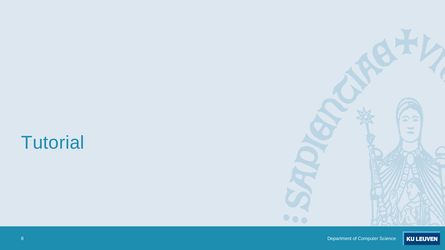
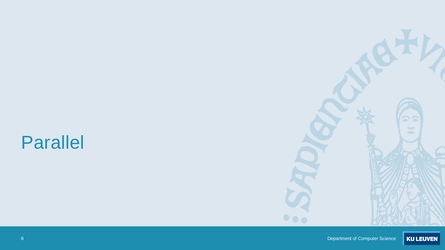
Tutorial: Tutorial -> Parallel (53, 143)
